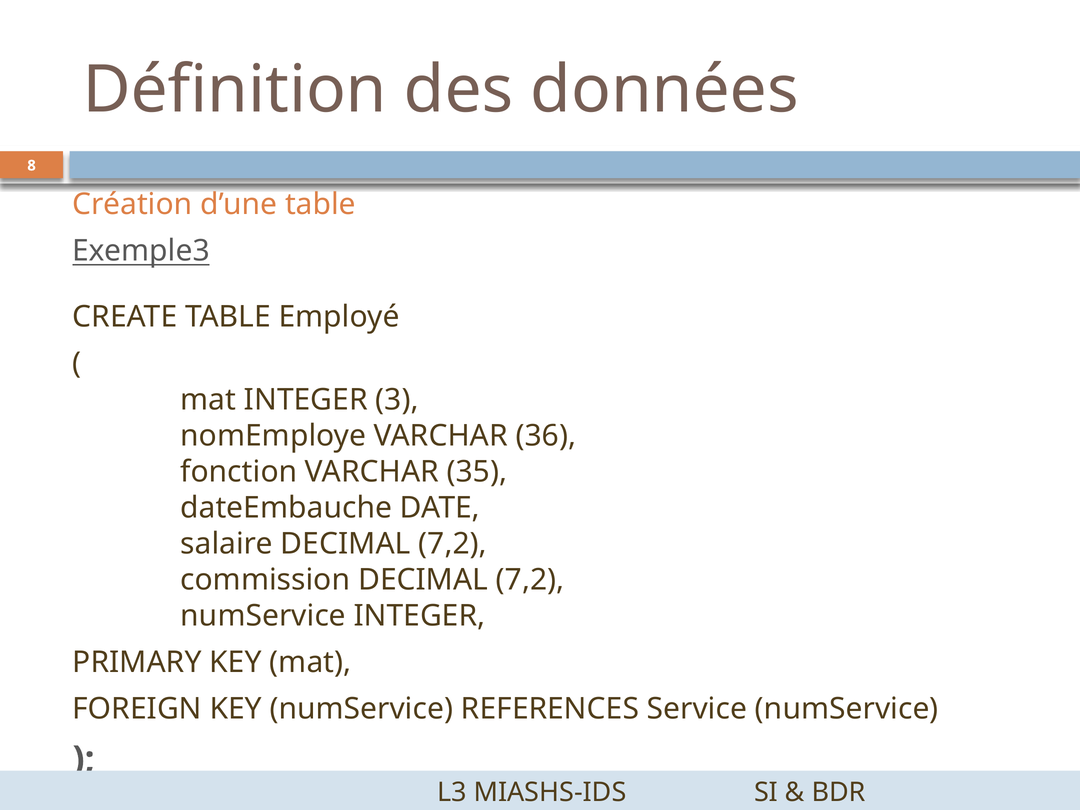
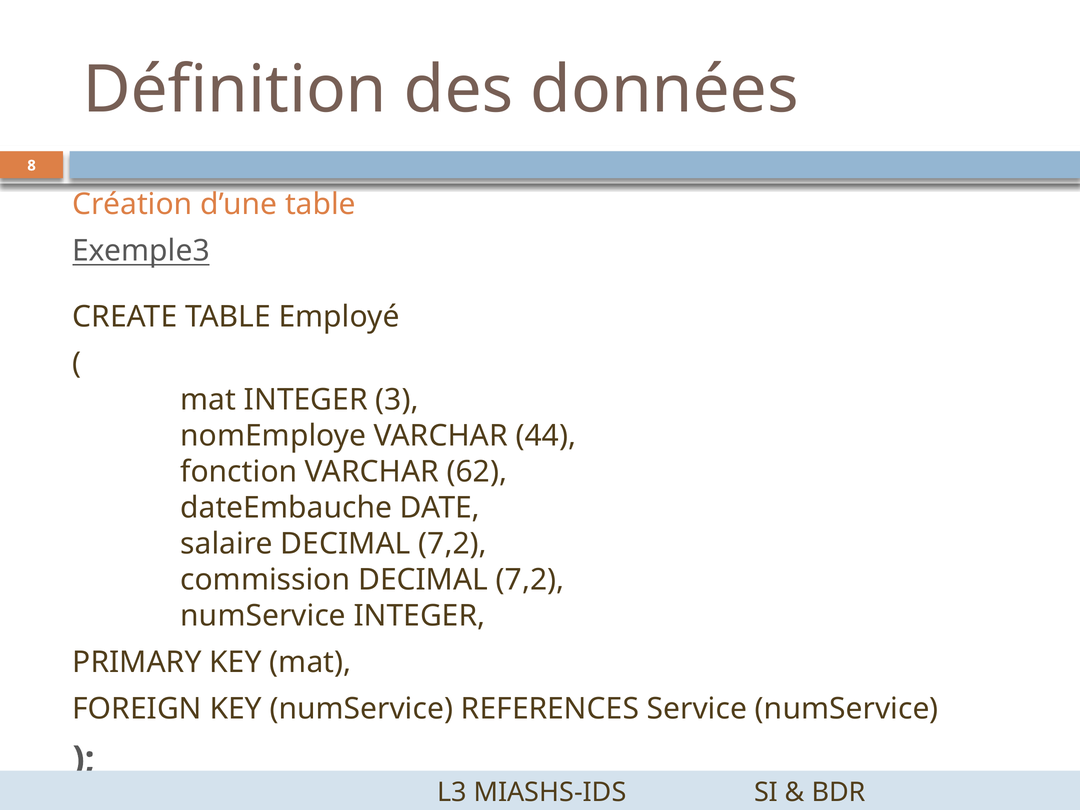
36: 36 -> 44 (546, 436)
35: 35 -> 62 (477, 472)
